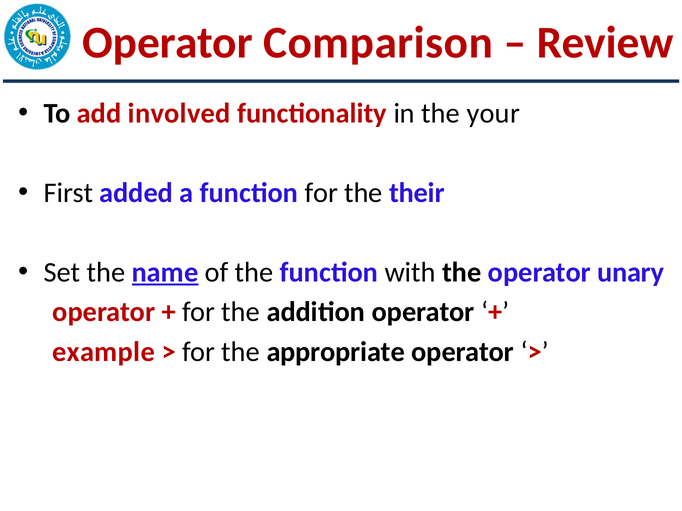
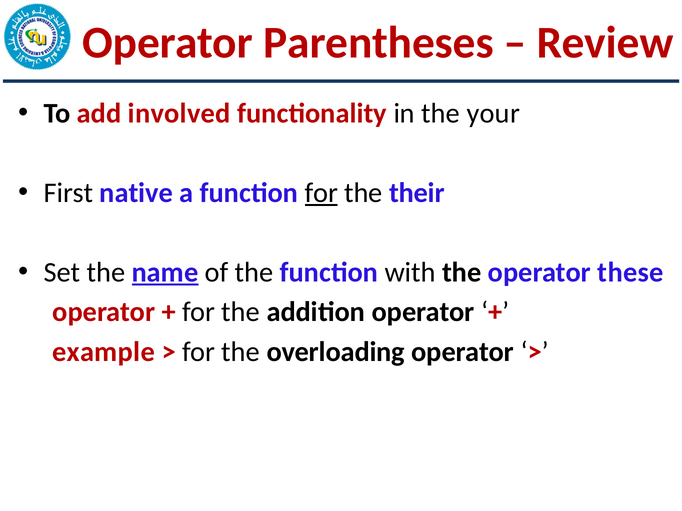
Comparison: Comparison -> Parentheses (378, 43)
added: added -> native (136, 193)
for underline: none -> present (321, 193)
unary: unary -> these (630, 273)
appropriate: appropriate -> overloading (336, 352)
